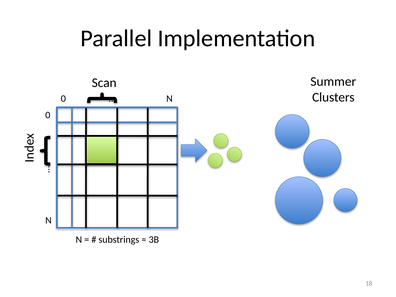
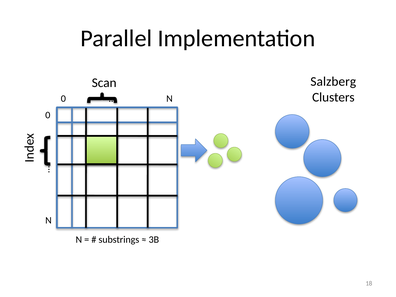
Summer: Summer -> Salzberg (333, 82)
